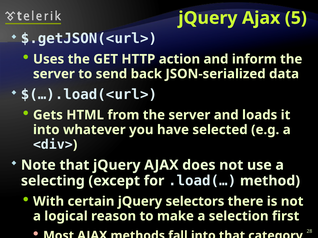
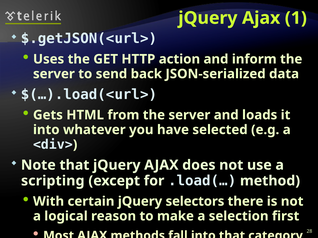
5: 5 -> 1 (296, 18)
selecting: selecting -> scripting (53, 181)
